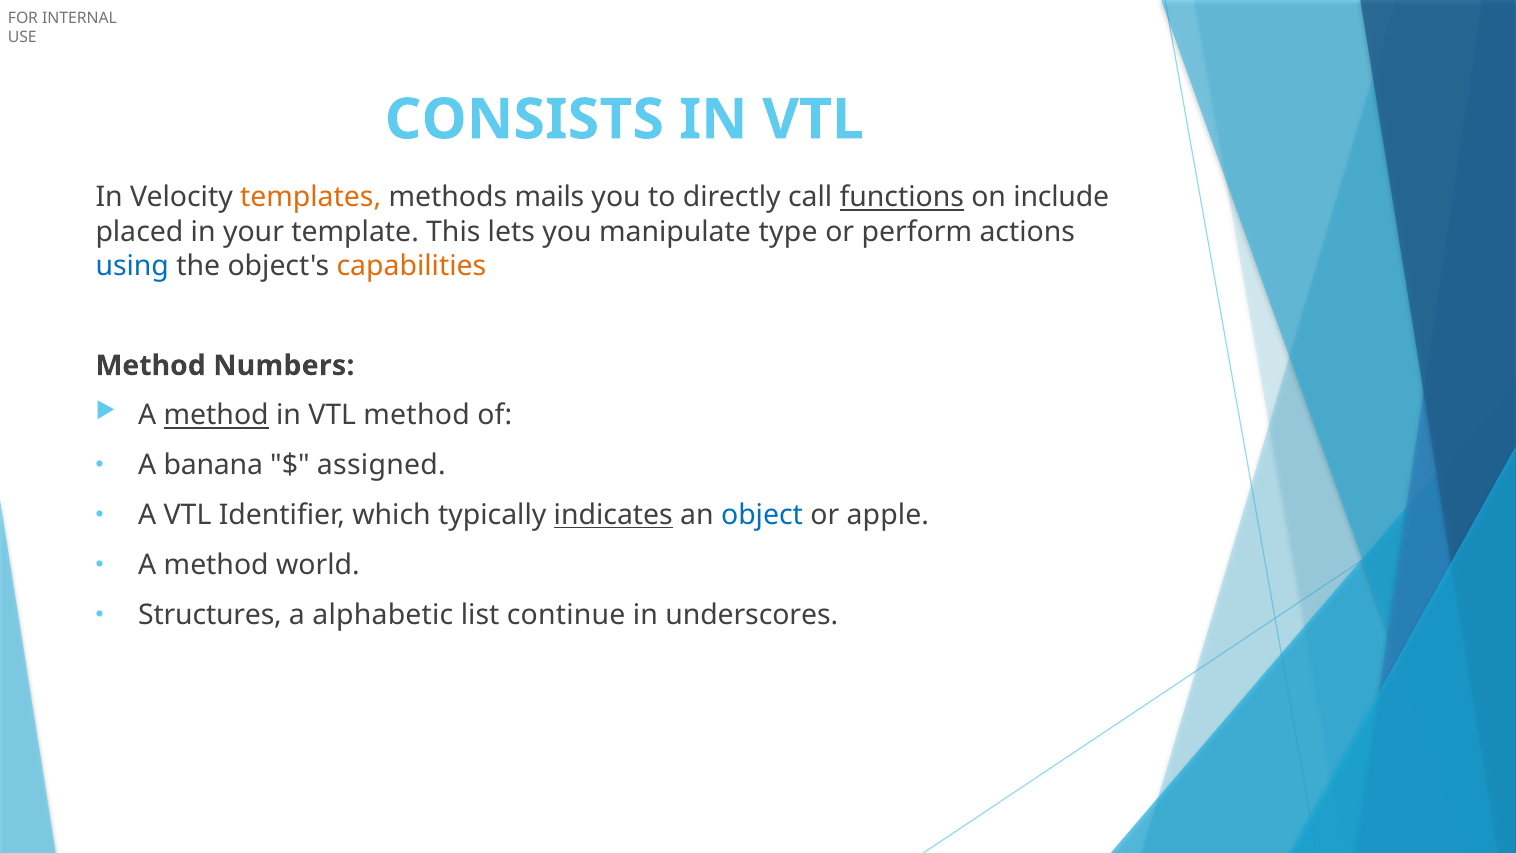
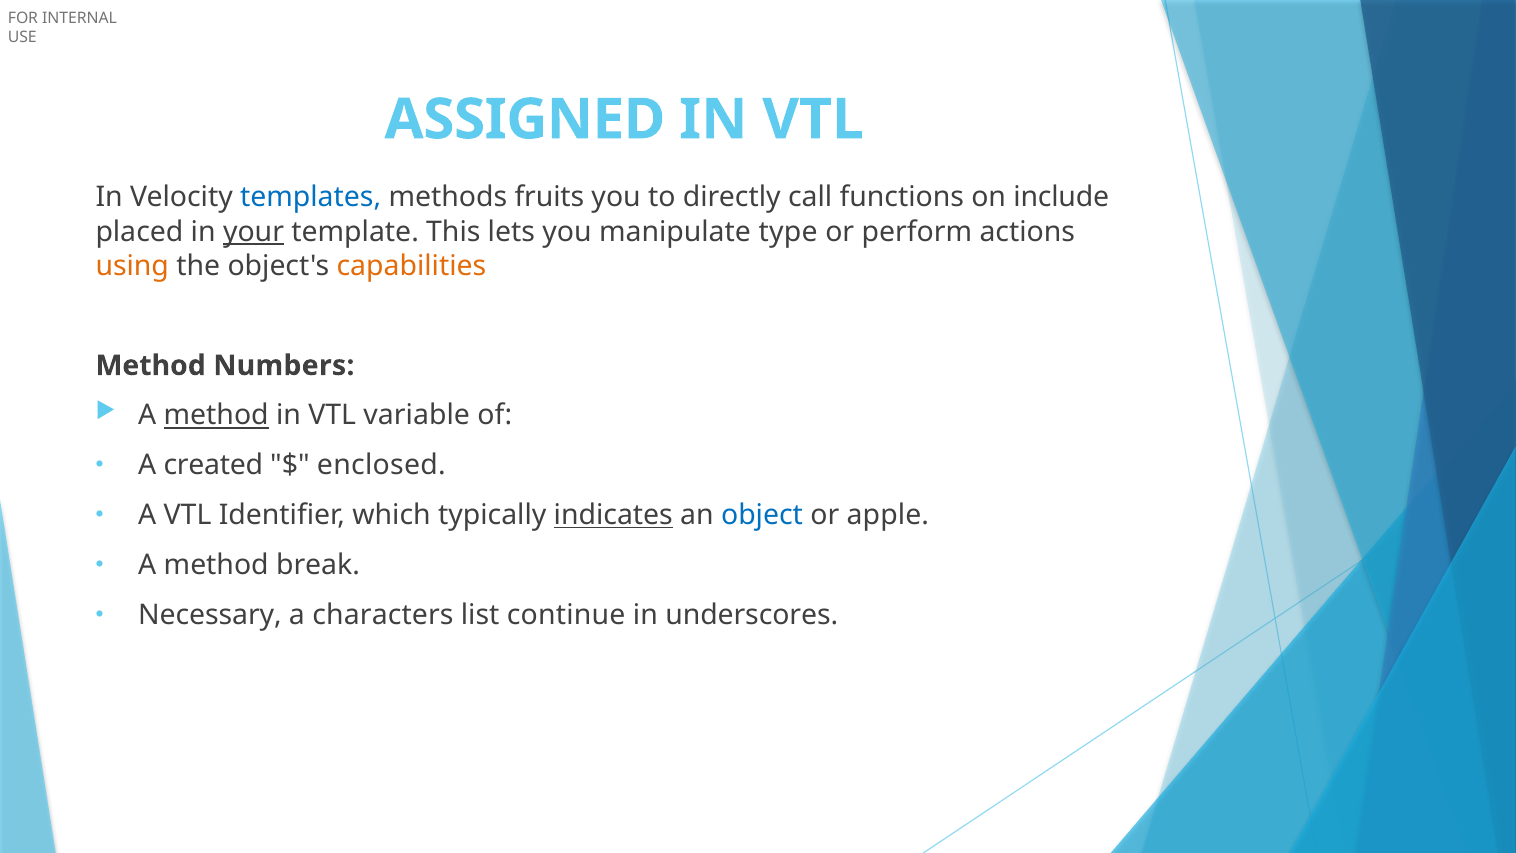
CONSISTS: CONSISTS -> ASSIGNED (525, 120)
templates colour: orange -> blue (311, 197)
mails: mails -> fruits (549, 197)
functions underline: present -> none (902, 197)
your underline: none -> present (254, 232)
using colour: blue -> orange (132, 266)
VTL method: method -> variable (417, 415)
banana: banana -> created (213, 465)
assigned: assigned -> enclosed (381, 465)
world: world -> break (318, 565)
Structures: Structures -> Necessary (210, 615)
alphabetic: alphabetic -> characters (383, 615)
